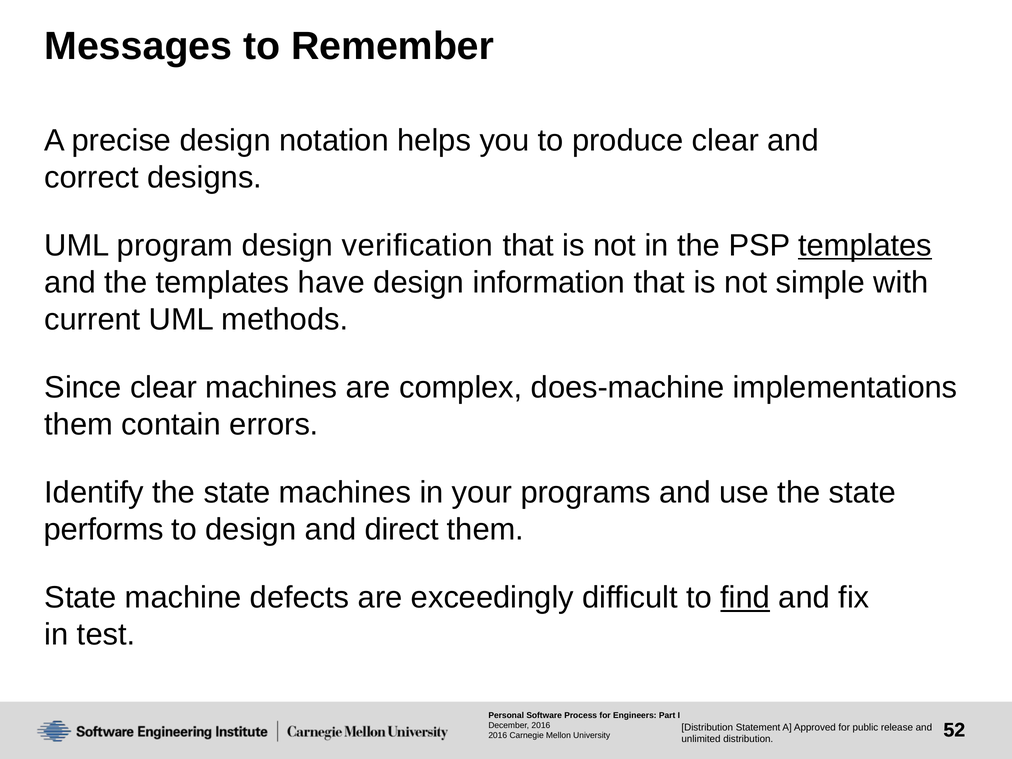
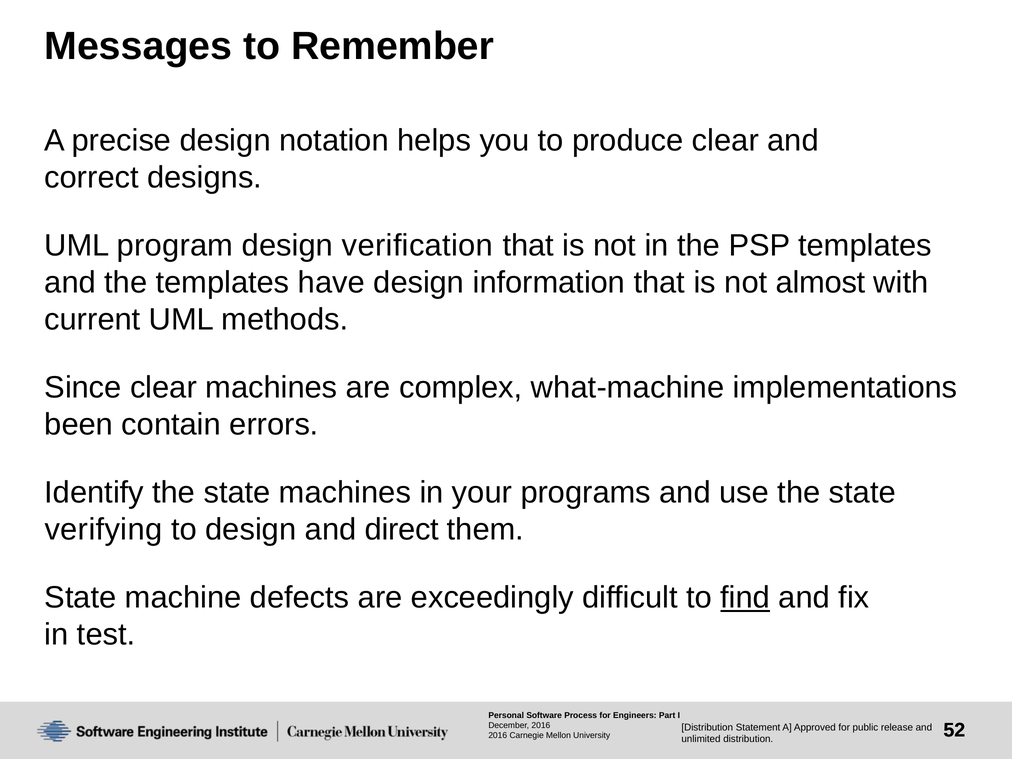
templates underline: present -> none (865, 245)
simple: simple -> almost (821, 282)
does-machine: does-machine -> what-machine (628, 388)
them: them -> been (79, 425)
performs: performs -> verifying (103, 530)
